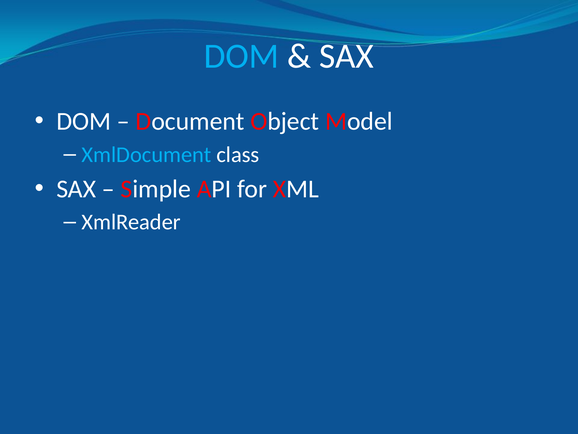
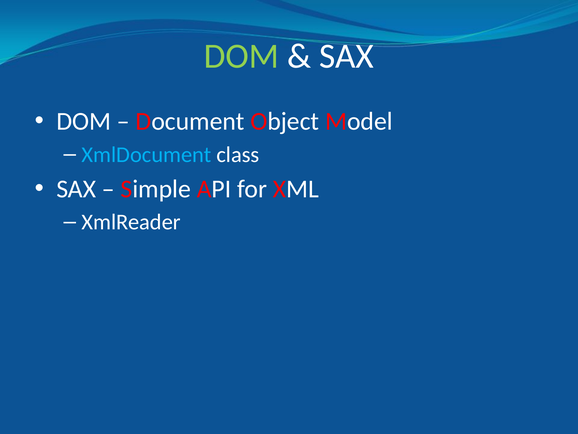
DOM colour: light blue -> light green (242, 56)
